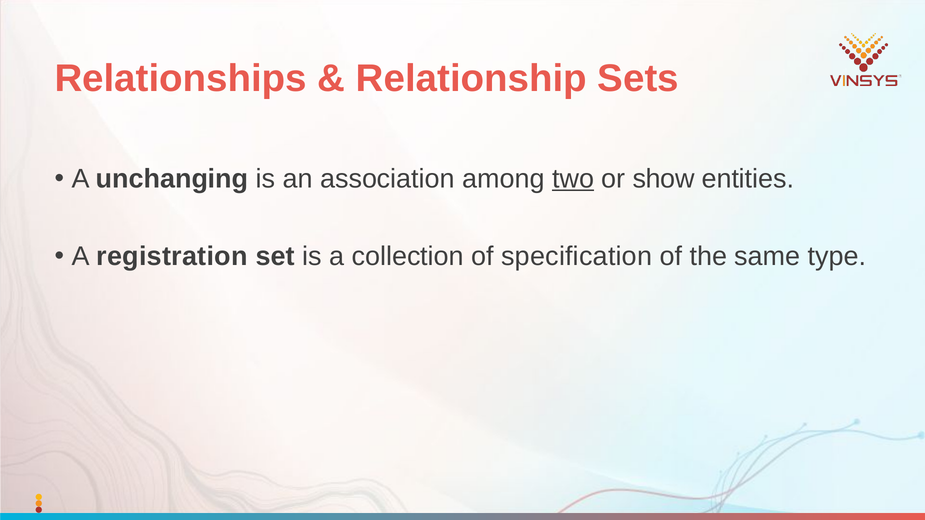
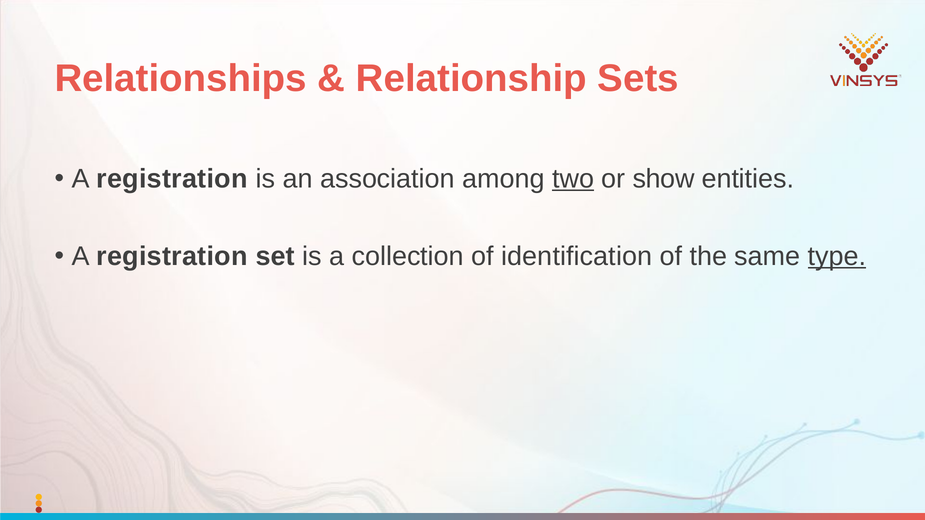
unchanging: unchanging -> registration (172, 179)
specification: specification -> identification (577, 256)
type underline: none -> present (837, 256)
